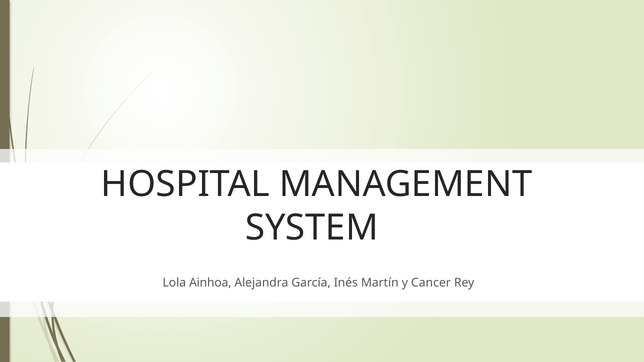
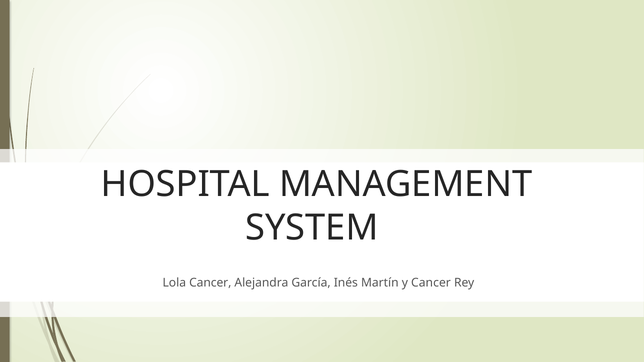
Lola Ainhoa: Ainhoa -> Cancer (210, 283)
